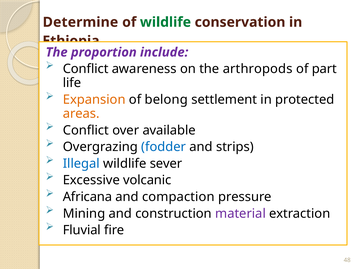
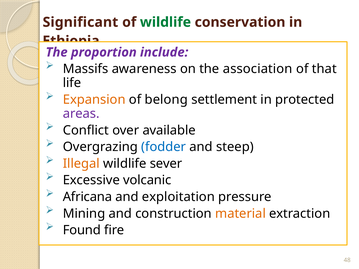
Determine: Determine -> Significant (80, 22)
Conflict: Conflict -> Massifs (86, 69)
arthropods: arthropods -> association (258, 69)
part: part -> that (324, 69)
areas colour: orange -> purple (81, 114)
strips: strips -> steep (235, 147)
Illegal colour: blue -> orange (81, 164)
compaction: compaction -> exploitation (178, 197)
material colour: purple -> orange (240, 214)
Fluvial: Fluvial -> Found (82, 230)
